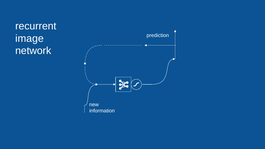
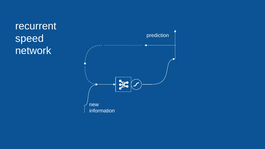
image: image -> speed (29, 38)
